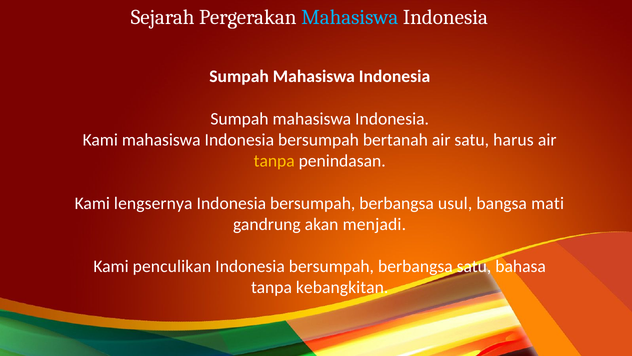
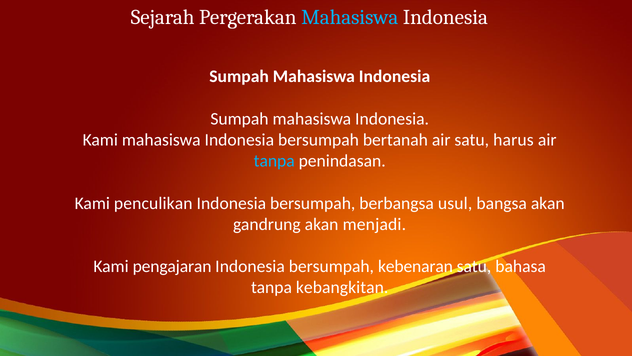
tanpa colour: yellow -> light blue (274, 161)
lengsernya: lengsernya -> penculikan (153, 203)
bangsa mati: mati -> akan (548, 203)
penculikan: penculikan -> pengajaran (172, 266)
berbangsa: berbangsa -> kebenaran (415, 266)
